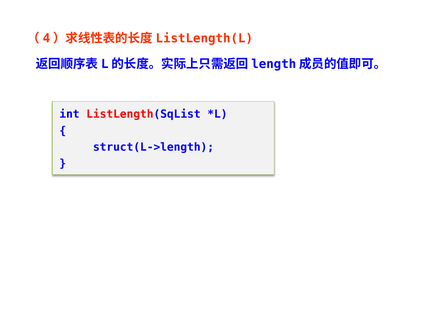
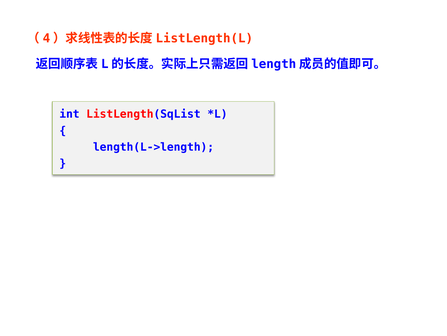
struct(L->length: struct(L->length -> length(L->length (154, 147)
